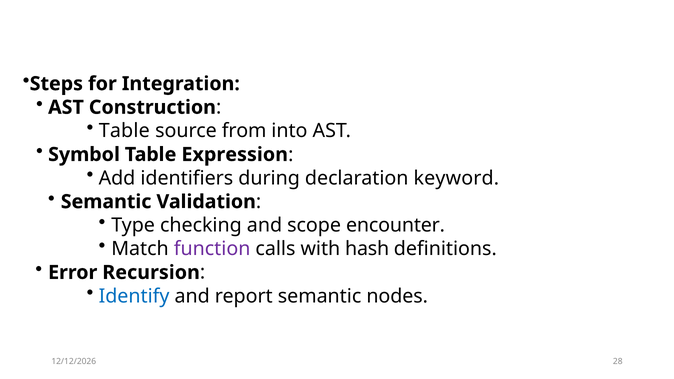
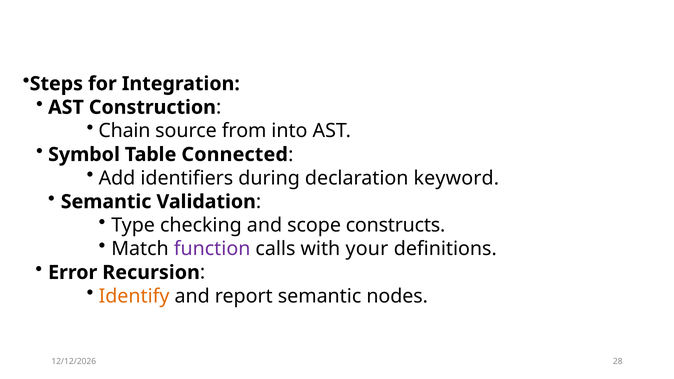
Table: Table -> Chain (124, 131)
Expression: Expression -> Connected (235, 155)
encounter: encounter -> constructs (396, 225)
hash: hash -> your (367, 249)
Identify colour: blue -> orange (134, 296)
